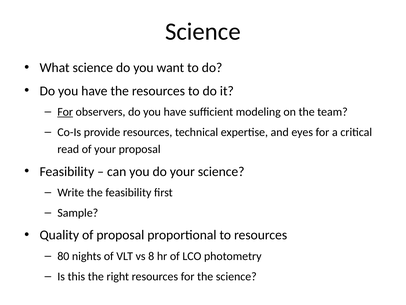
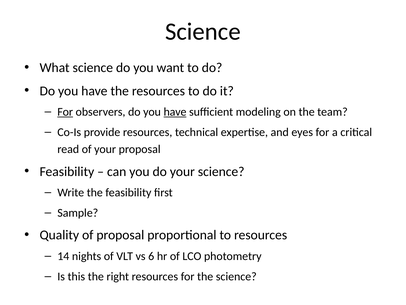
have underline: none -> present (175, 112)
80: 80 -> 14 (63, 256)
8: 8 -> 6 (151, 256)
